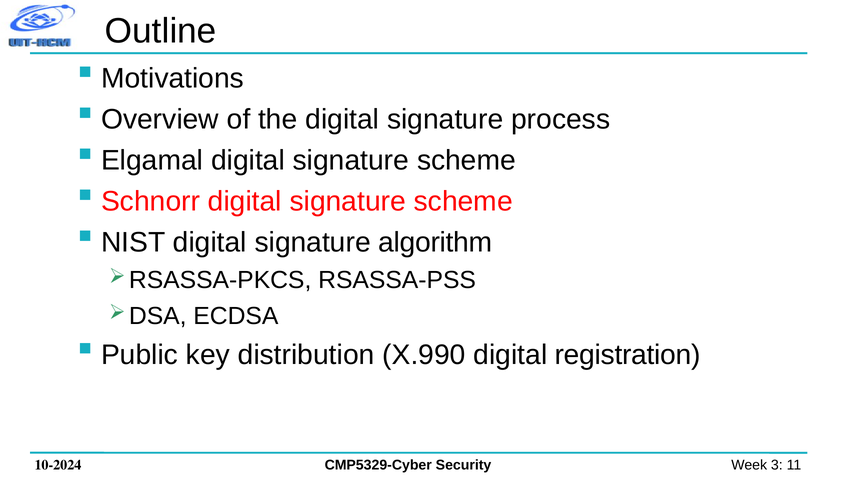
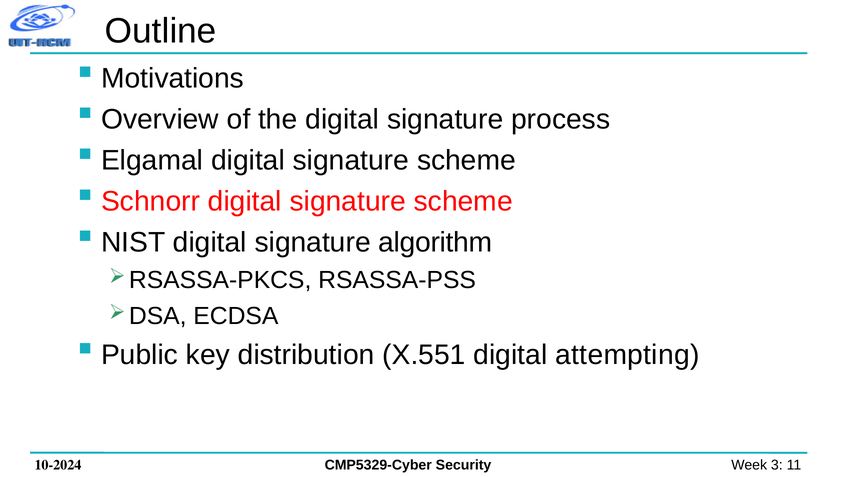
X.990: X.990 -> X.551 (424, 355)
registration: registration -> attempting (627, 355)
